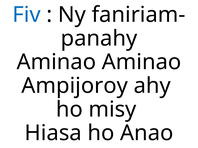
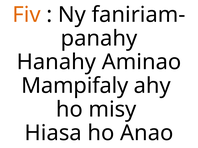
Fiv colour: blue -> orange (26, 15)
Aminao: Aminao -> Hanahy (56, 62)
Ampijoroy: Ampijoroy -> Mampifaly (75, 86)
